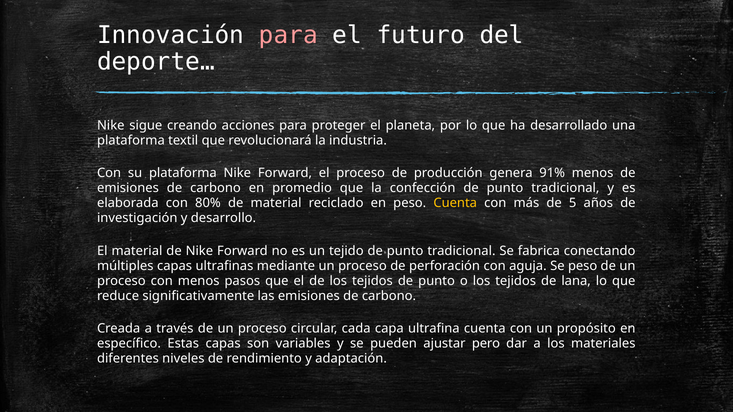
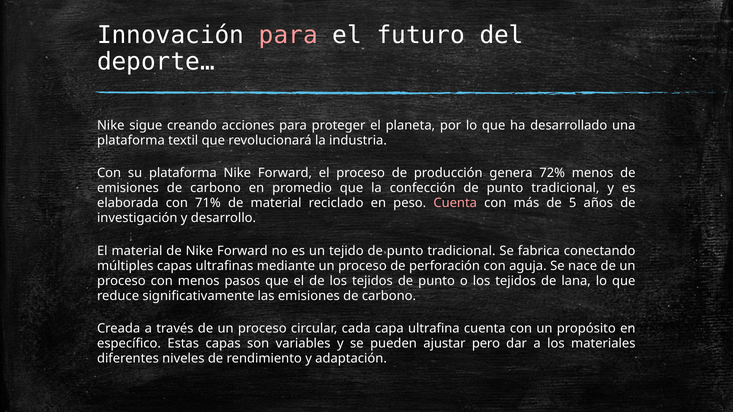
91%: 91% -> 72% (552, 173)
80%: 80% -> 71% (208, 203)
Cuenta colour: yellow -> pink (455, 203)
Se peso: peso -> nace (583, 266)
